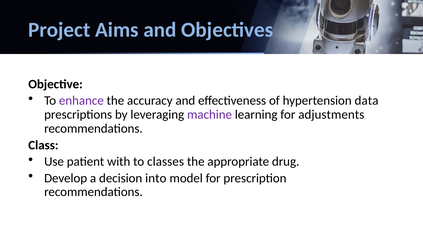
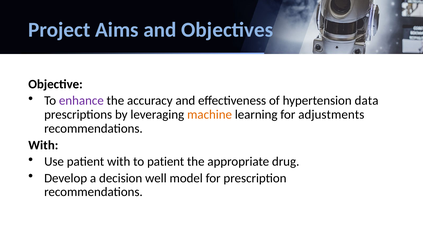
machine colour: purple -> orange (210, 115)
Class: Class -> With (43, 145)
to classes: classes -> patient (166, 162)
into: into -> well (156, 178)
